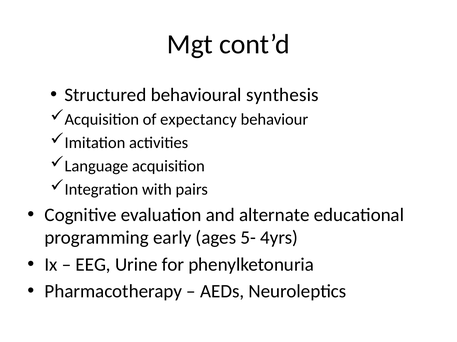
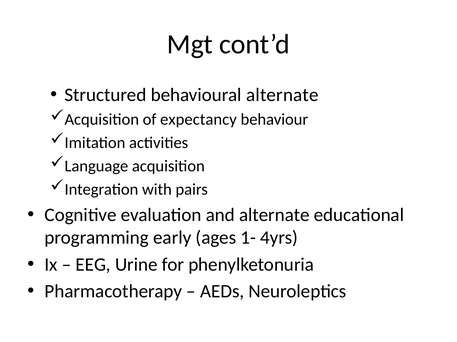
behavioural synthesis: synthesis -> alternate (282, 95)
5-: 5- -> 1- (248, 238)
